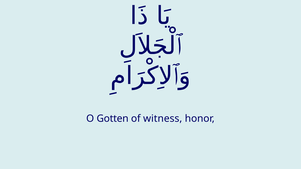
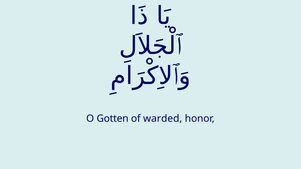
witness: witness -> warded (163, 119)
